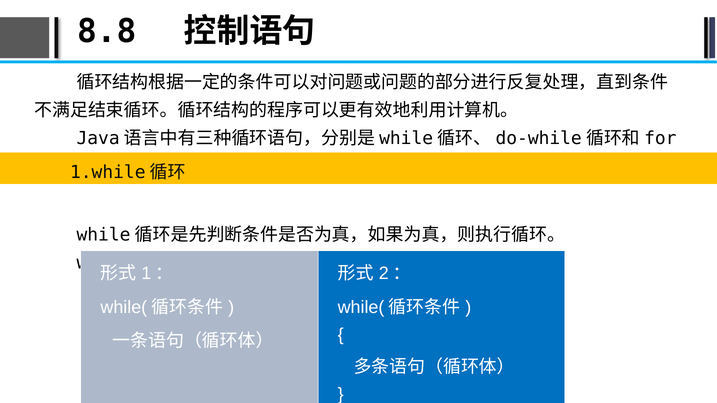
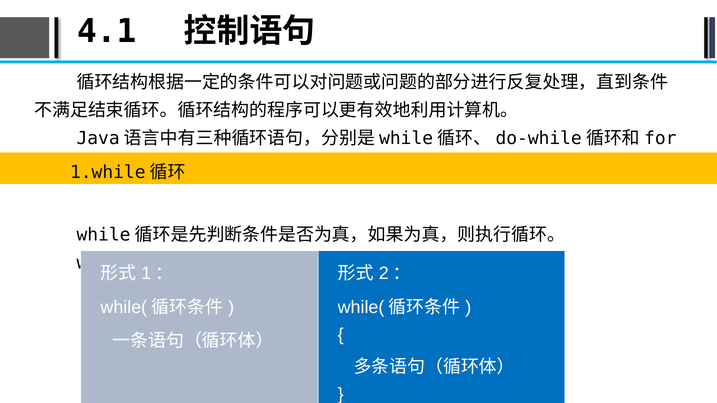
8.8: 8.8 -> 4.1 (107, 31)
